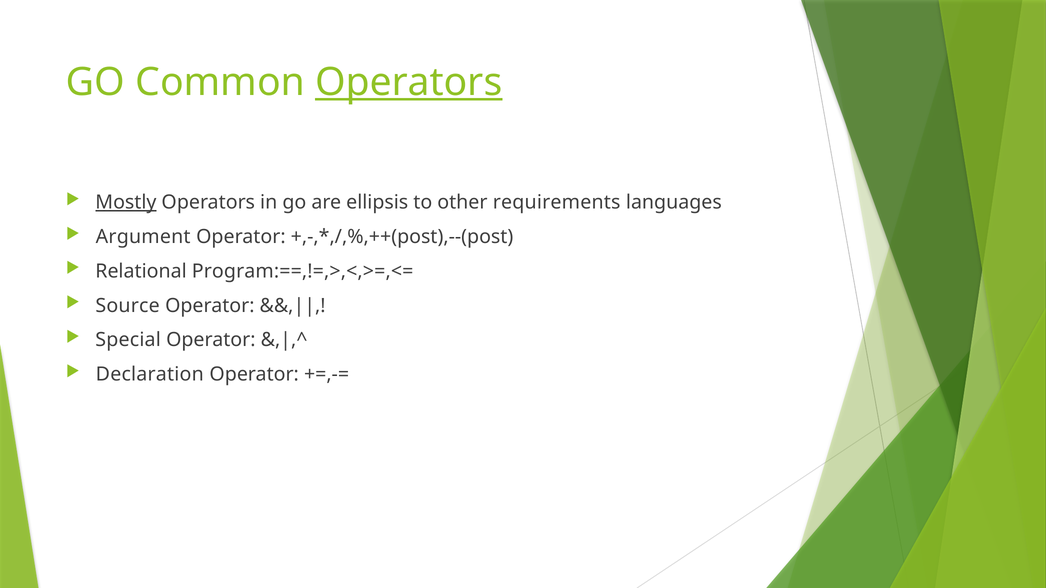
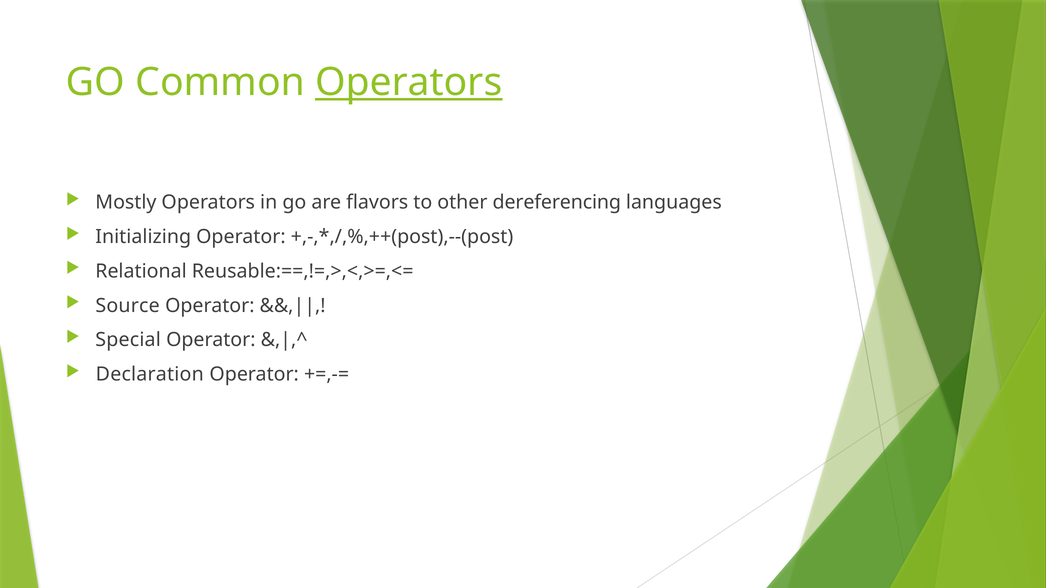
Mostly underline: present -> none (126, 202)
ellipsis: ellipsis -> flavors (377, 202)
requirements: requirements -> dereferencing (557, 202)
Argument: Argument -> Initializing (143, 237)
Program:==,!=,>,<,>=,<=: Program:==,!=,>,<,>=,<= -> Reusable:==,!=,>,<,>=,<= (303, 271)
